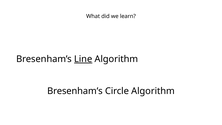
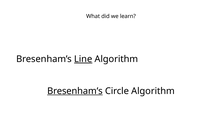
Bresenham’s underline: none -> present (75, 91)
